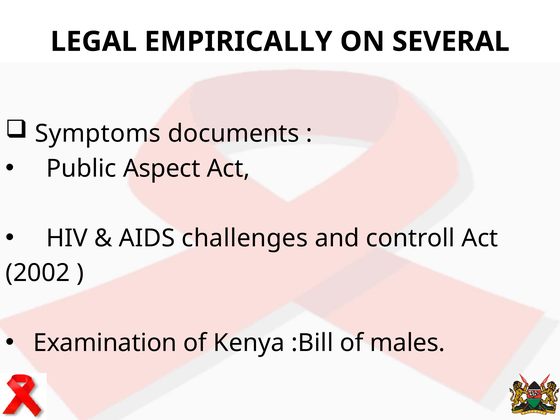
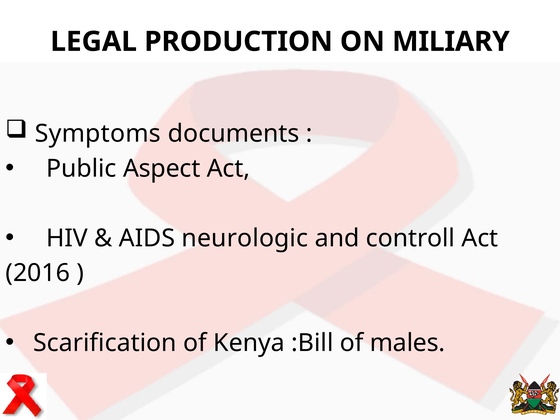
EMPIRICALLY: EMPIRICALLY -> PRODUCTION (239, 42)
SEVERAL: SEVERAL -> MILIARY (451, 42)
challenges: challenges -> neurologic (245, 238)
2002: 2002 -> 2016 (38, 273)
Examination: Examination -> Scarification (105, 343)
